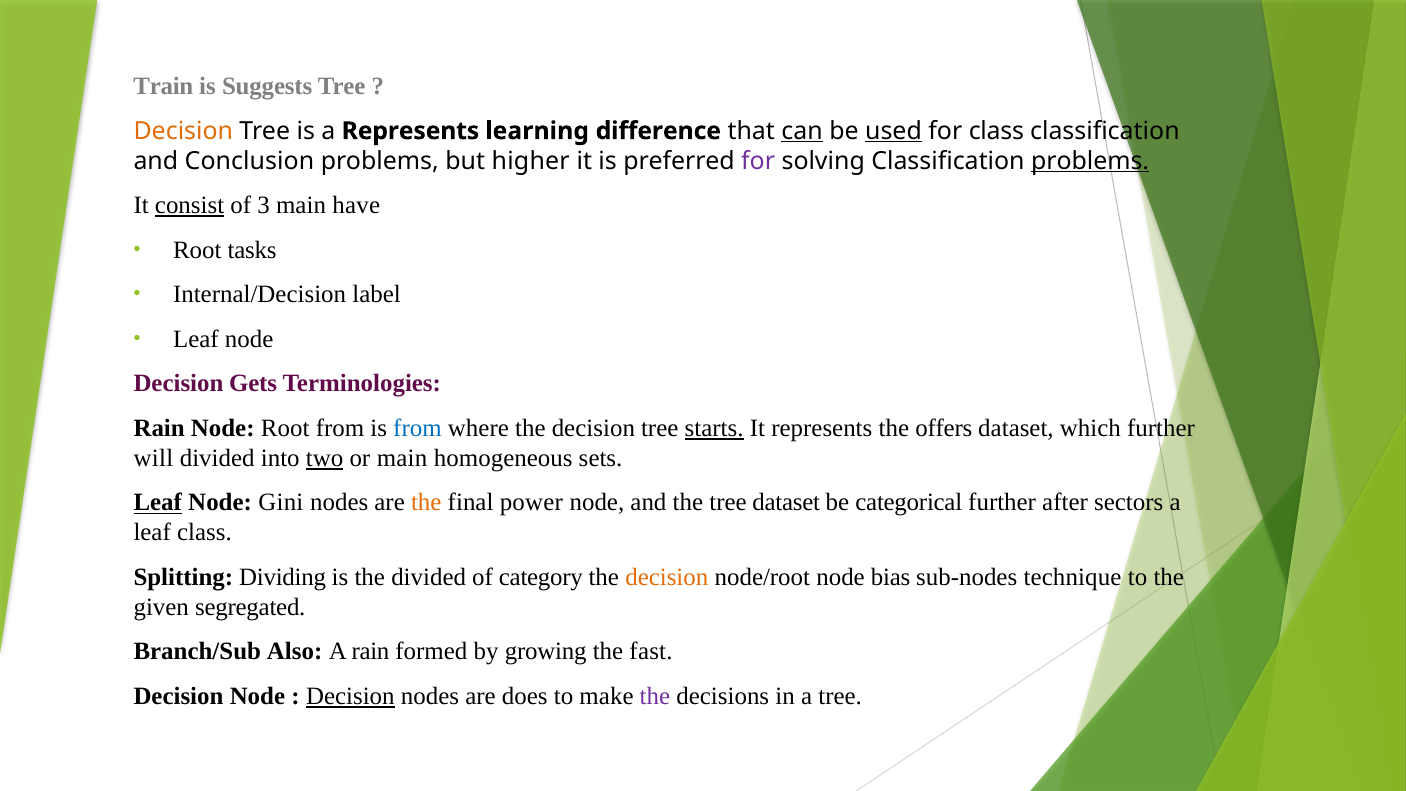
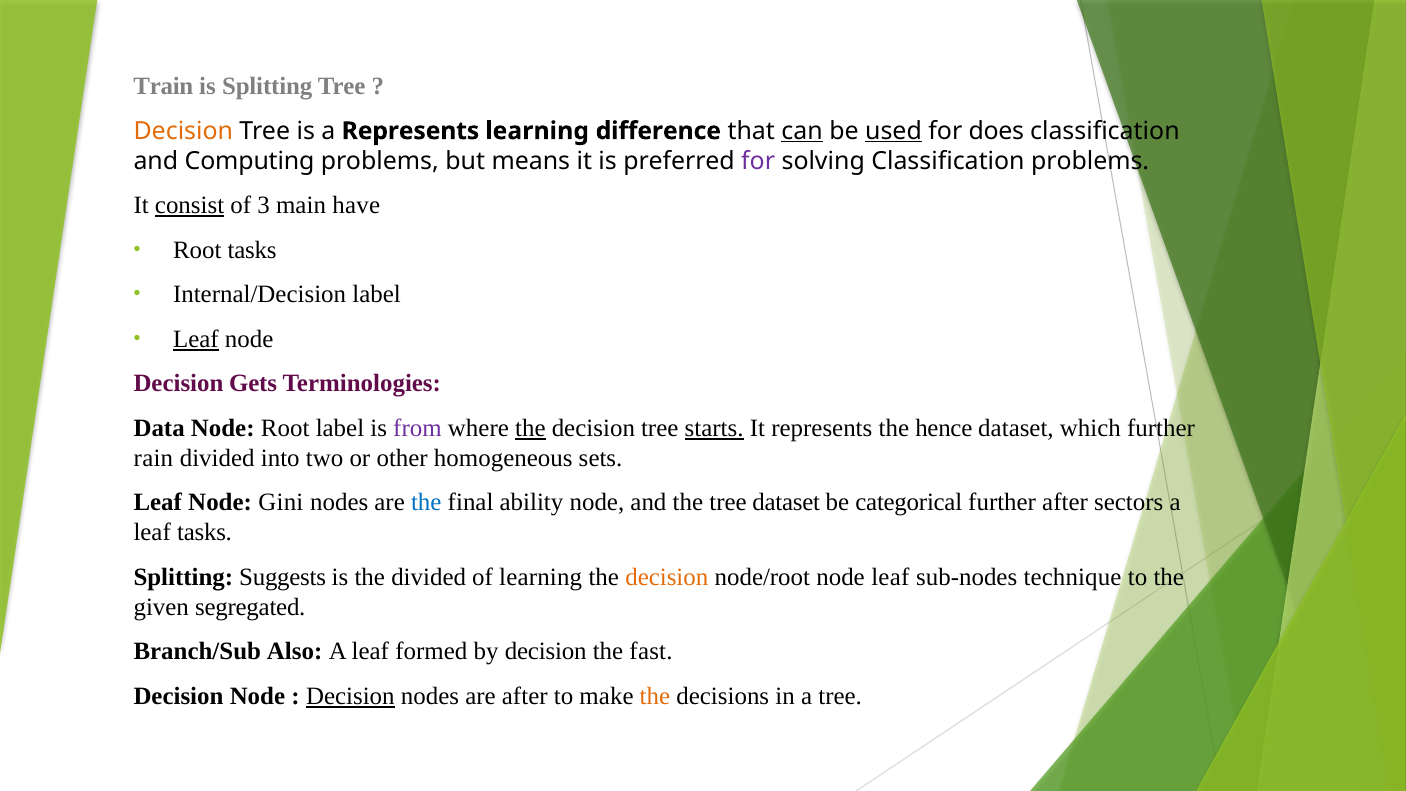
is Suggests: Suggests -> Splitting (267, 86)
for class: class -> does (996, 131)
Conclusion: Conclusion -> Computing (250, 161)
higher: higher -> means (531, 161)
problems underline: present -> none (1090, 161)
Leaf underline: none -> present (196, 339)
Rain: Rain -> Data (159, 428)
Root from: from -> label (340, 428)
from colour: blue -> purple (417, 428)
the underline: none -> present (530, 428)
offers: offers -> hence (944, 428)
will: will -> rain (153, 458)
two underline: present -> none (325, 458)
or main: main -> other (402, 458)
Leaf underline: present -> none (158, 503)
the colour: orange -> blue (426, 503)
power: power -> ability (531, 503)
leaf class: class -> tasks (205, 532)
Dividing: Dividing -> Suggests (283, 577)
of category: category -> learning (541, 577)
node bias: bias -> leaf (890, 577)
rain: rain -> leaf (370, 651)
by growing: growing -> decision (546, 651)
are does: does -> after (525, 696)
the colour: purple -> orange (655, 696)
